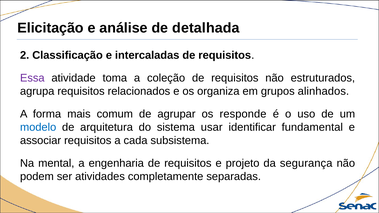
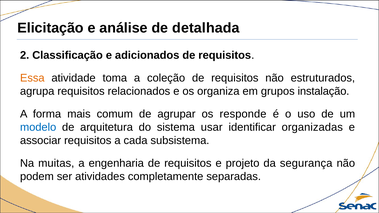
intercaladas: intercaladas -> adicionados (147, 55)
Essa colour: purple -> orange (32, 78)
alinhados: alinhados -> instalação (324, 91)
fundamental: fundamental -> organizadas (312, 127)
mental: mental -> muitas (56, 163)
